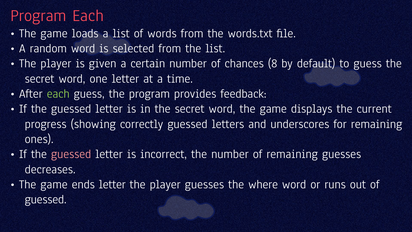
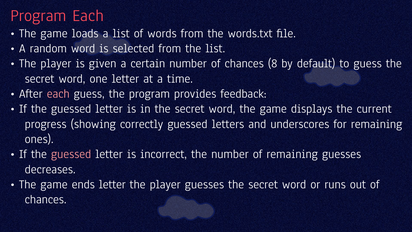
each colour: light green -> pink (58, 94)
guesses the where: where -> secret (263, 184)
guessed: guessed -> chances (46, 199)
